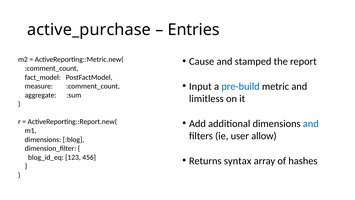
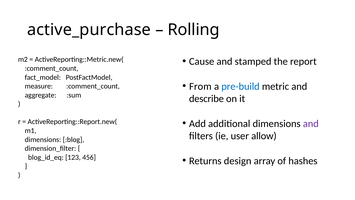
Entries: Entries -> Rolling (194, 30)
Input: Input -> From (200, 86)
limitless: limitless -> describe (206, 99)
and colour: blue -> purple (311, 123)
syntax: syntax -> design (238, 161)
